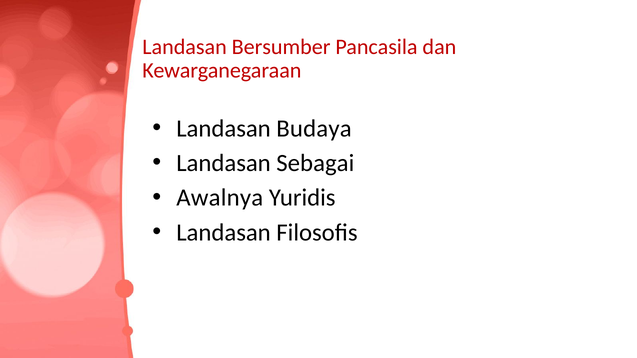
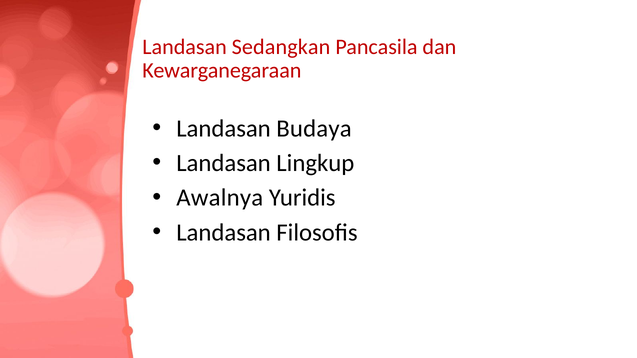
Bersumber: Bersumber -> Sedangkan (281, 47)
Sebagai: Sebagai -> Lingkup (315, 163)
